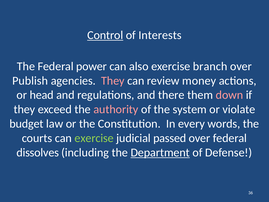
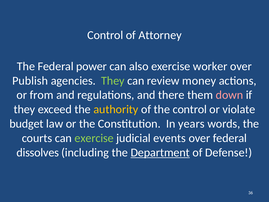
Control underline: present -> none (105, 35)
Interests: Interests -> Attorney (160, 35)
branch: branch -> worker (210, 66)
They colour: pink -> light green (113, 81)
head: head -> from (42, 95)
authority colour: pink -> yellow (116, 109)
the system: system -> control (190, 109)
every: every -> years (191, 124)
passed: passed -> events (170, 138)
